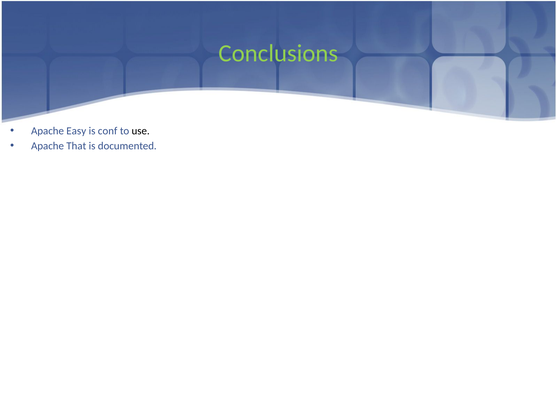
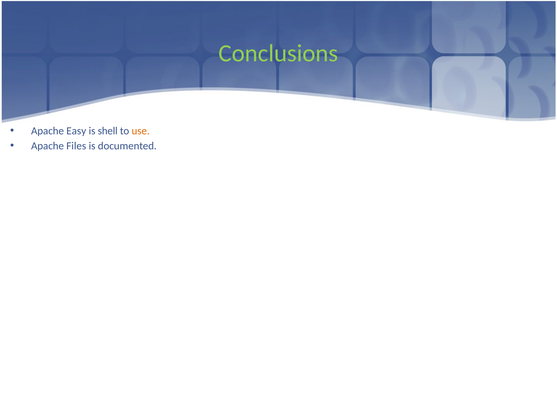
conf: conf -> shell (108, 131)
use colour: black -> orange (141, 131)
That: That -> Files (76, 146)
